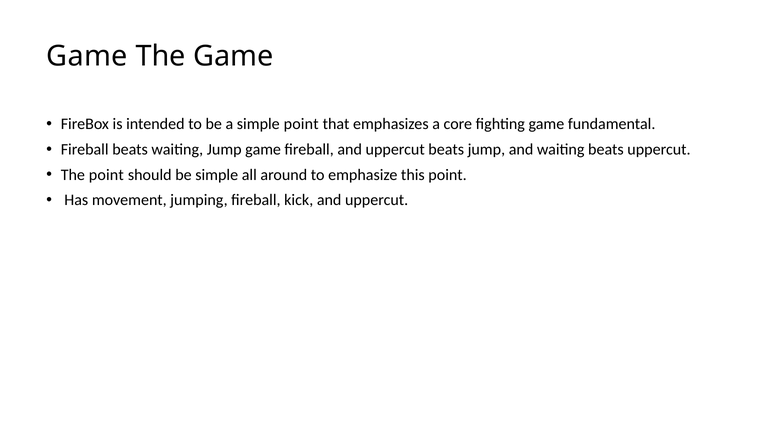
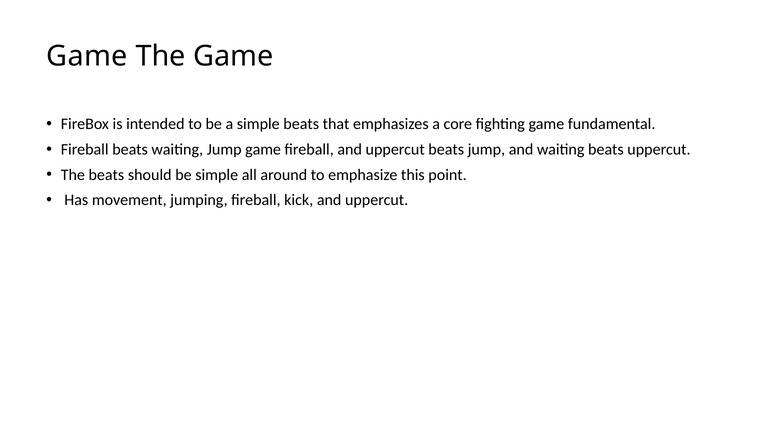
simple point: point -> beats (301, 124)
The point: point -> beats (106, 175)
